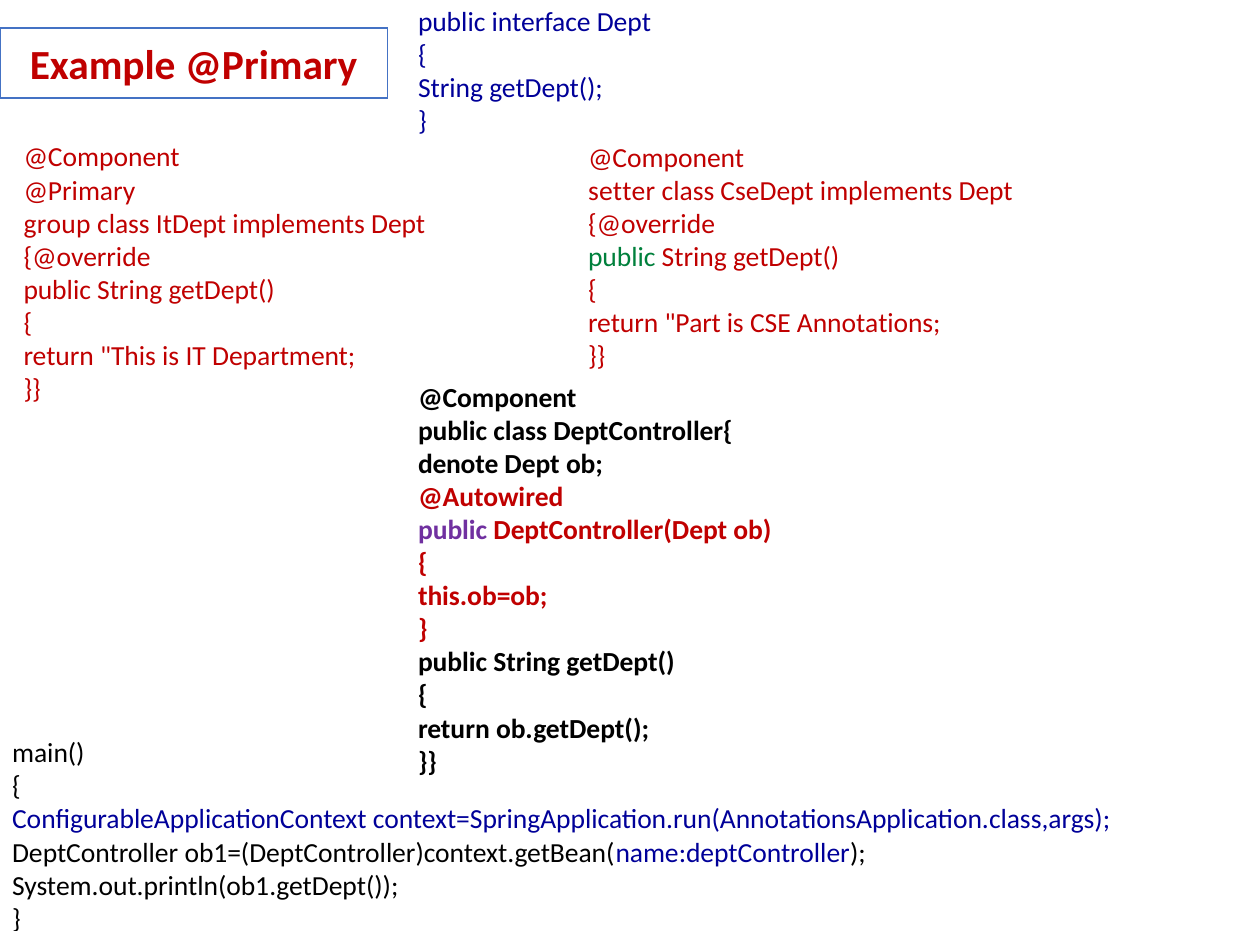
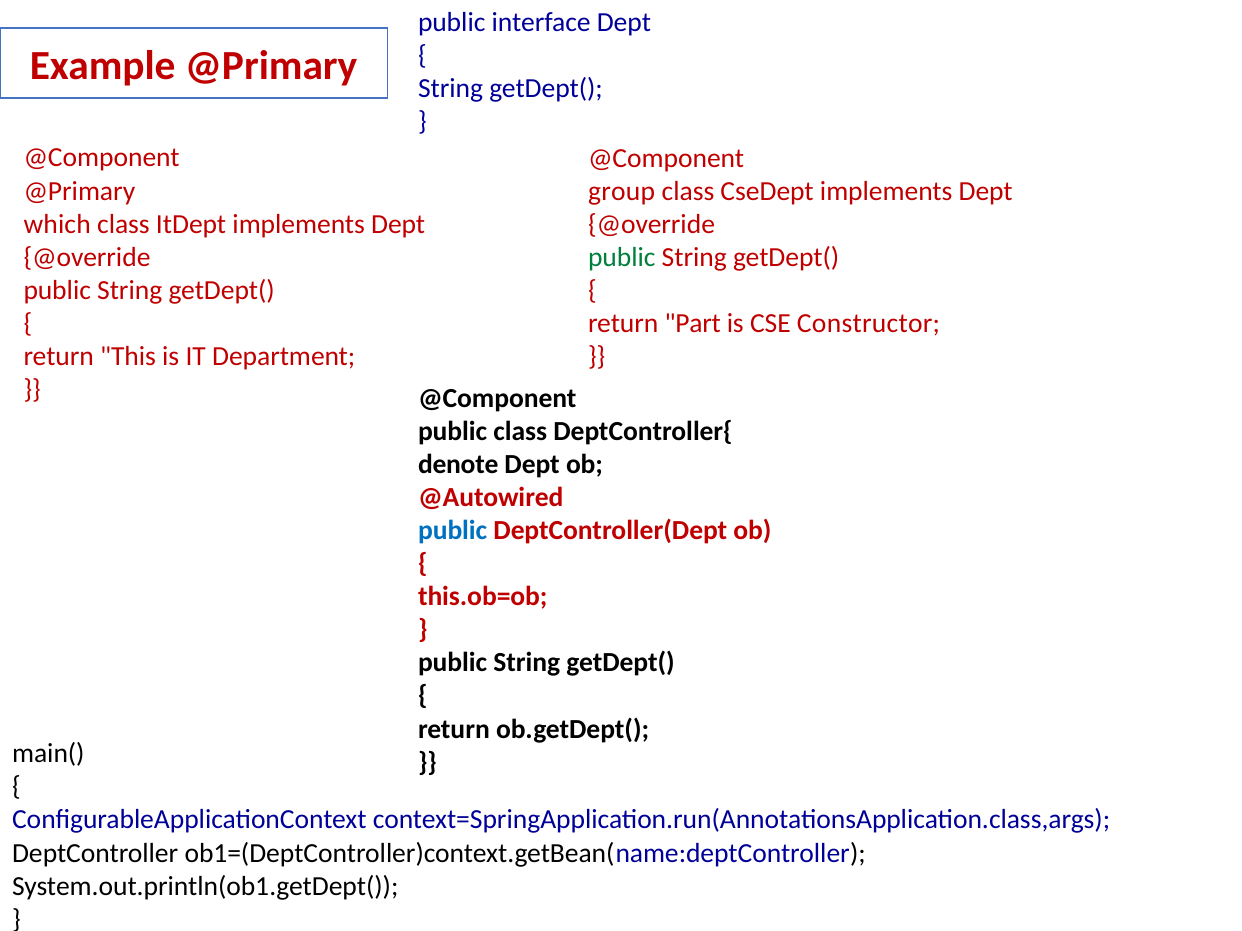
setter: setter -> group (622, 191)
group: group -> which (57, 224)
Annotations: Annotations -> Constructor (869, 324)
public colour: purple -> blue (453, 531)
